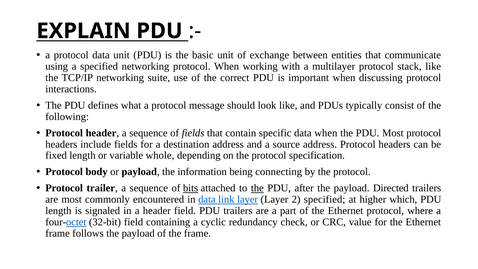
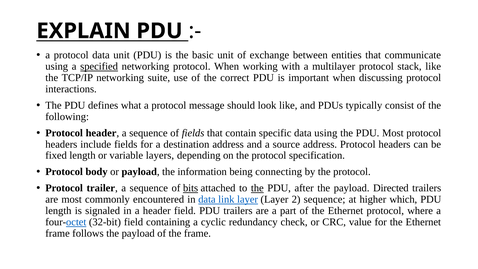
specified underline: none -> present (99, 66)
data when: when -> using (326, 133)
whole: whole -> layers (160, 155)
2 specified: specified -> sequence (325, 199)
